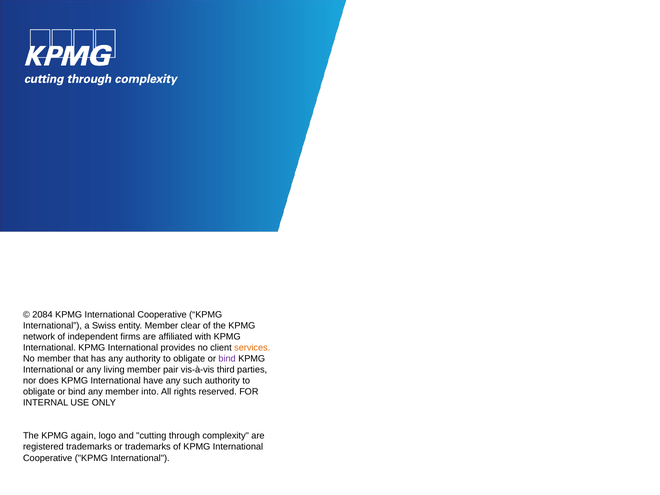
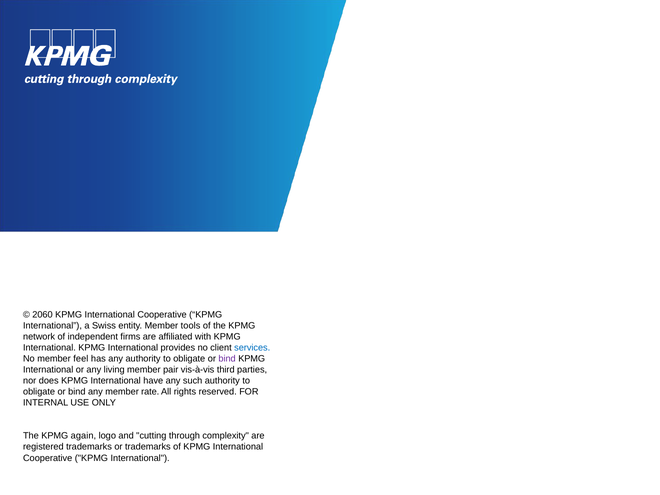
2084: 2084 -> 2060 (43, 315)
clear: clear -> tools (191, 326)
services colour: orange -> blue (252, 348)
that: that -> feel (81, 359)
into: into -> rate (150, 392)
